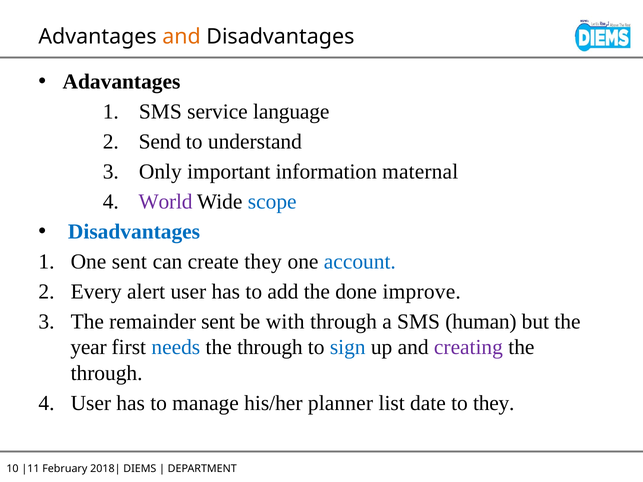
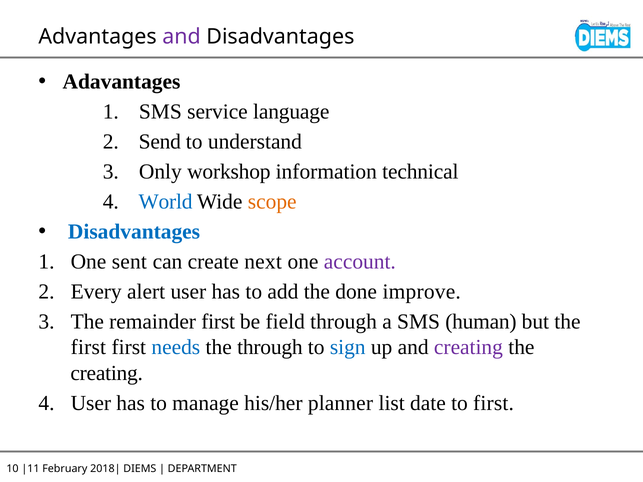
and colour: orange -> purple (182, 37)
important: important -> workshop (229, 172)
maternal: maternal -> technical (420, 172)
World colour: purple -> blue (166, 202)
scope colour: blue -> orange (272, 202)
create they: they -> next (263, 262)
account colour: blue -> purple (360, 262)
remainder sent: sent -> first (218, 322)
with: with -> field (285, 322)
year: year -> first (88, 348)
through: through -> creating (107, 373)
to they: they -> first (494, 403)
